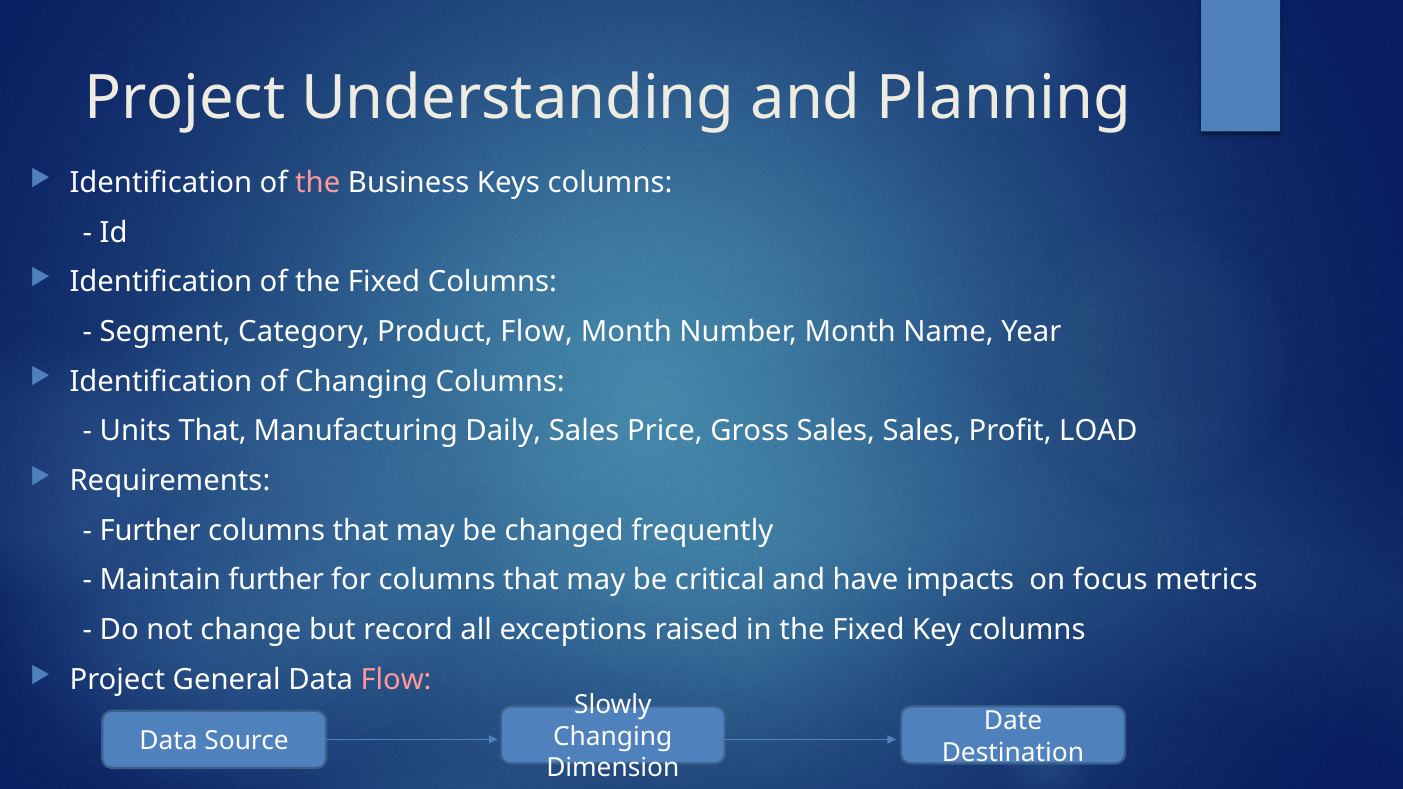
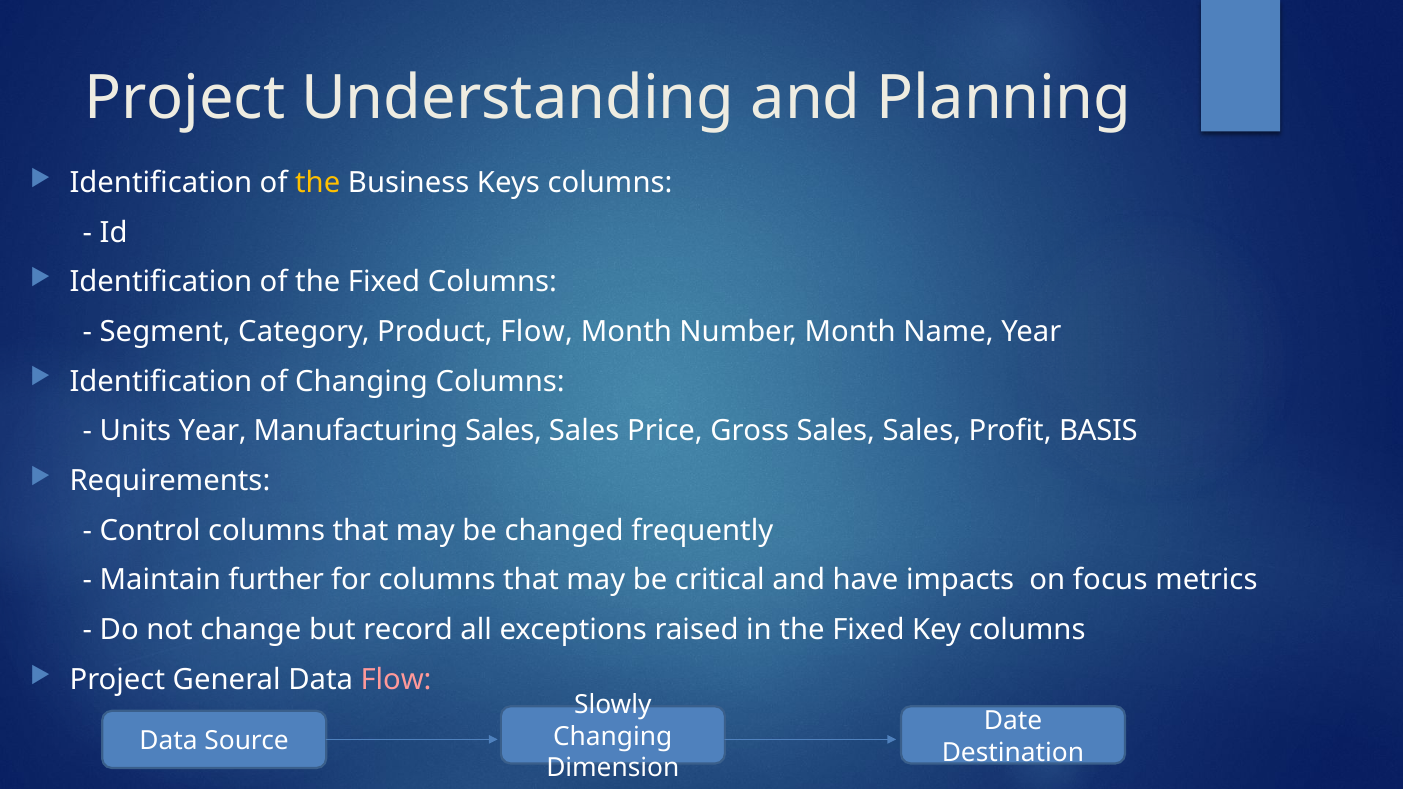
the colour: pink -> yellow (318, 183)
Units That: That -> Year (213, 431)
Manufacturing Daily: Daily -> Sales (503, 431)
LOAD: LOAD -> BASIS (1098, 431)
Further: Further -> Control (150, 531)
